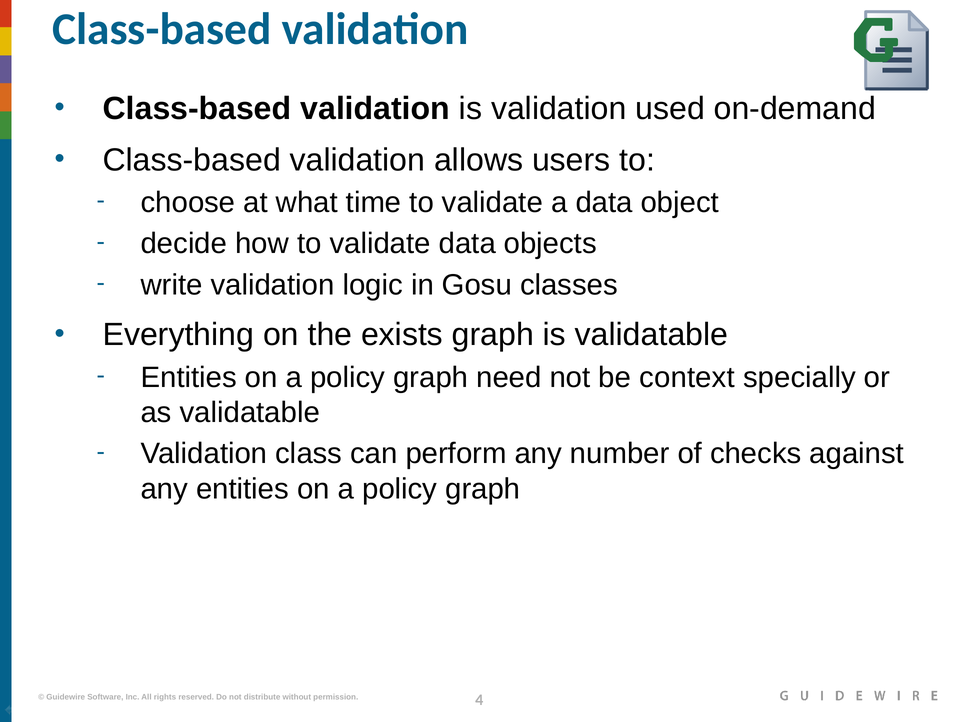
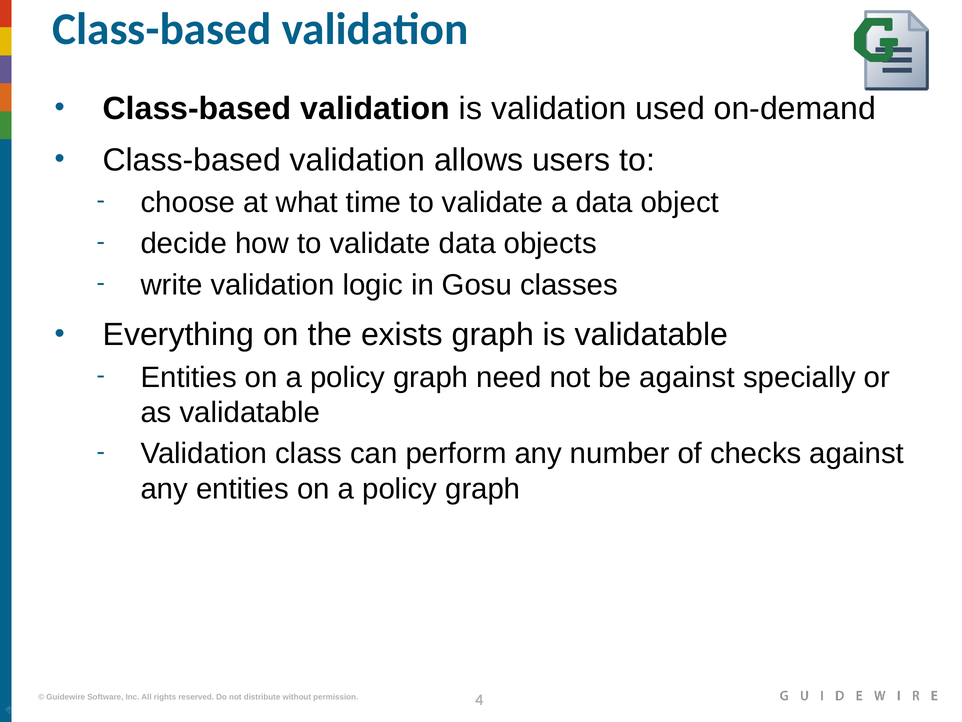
be context: context -> against (687, 377)
